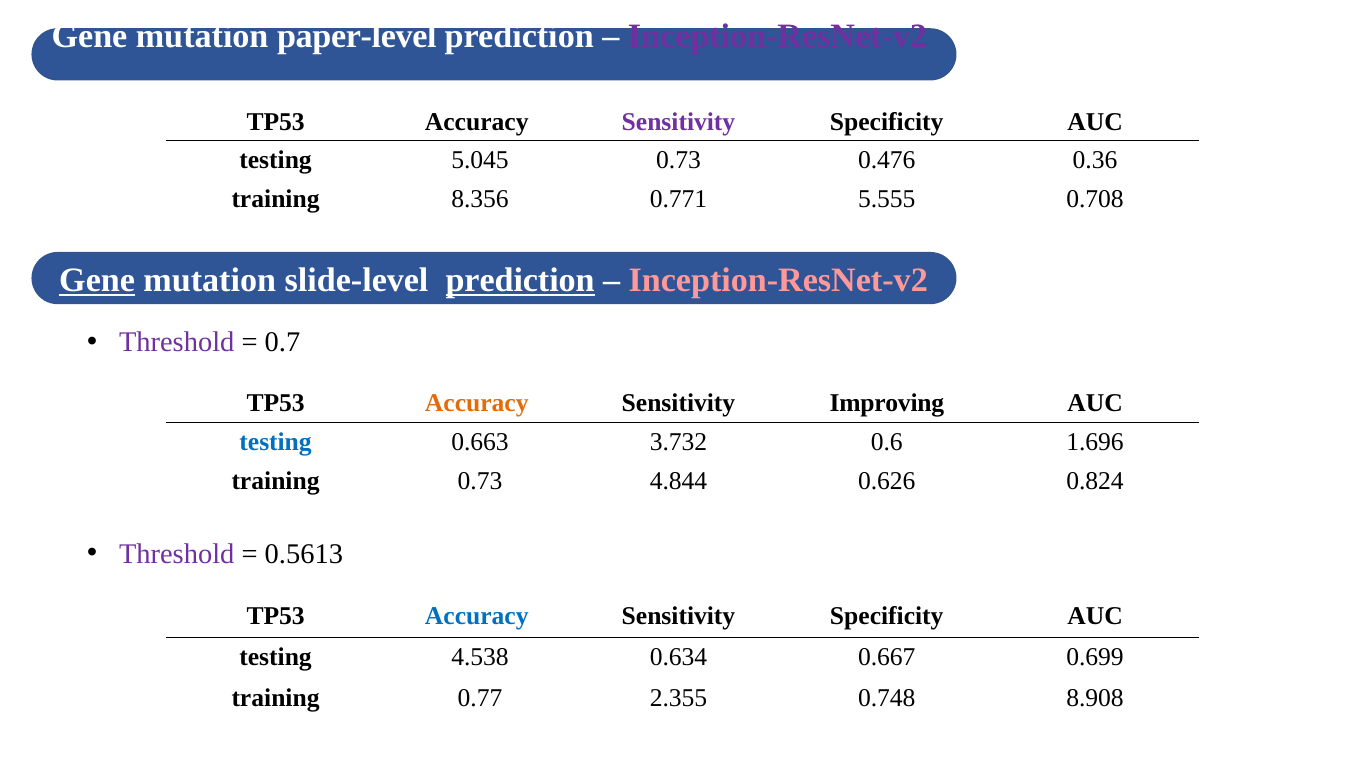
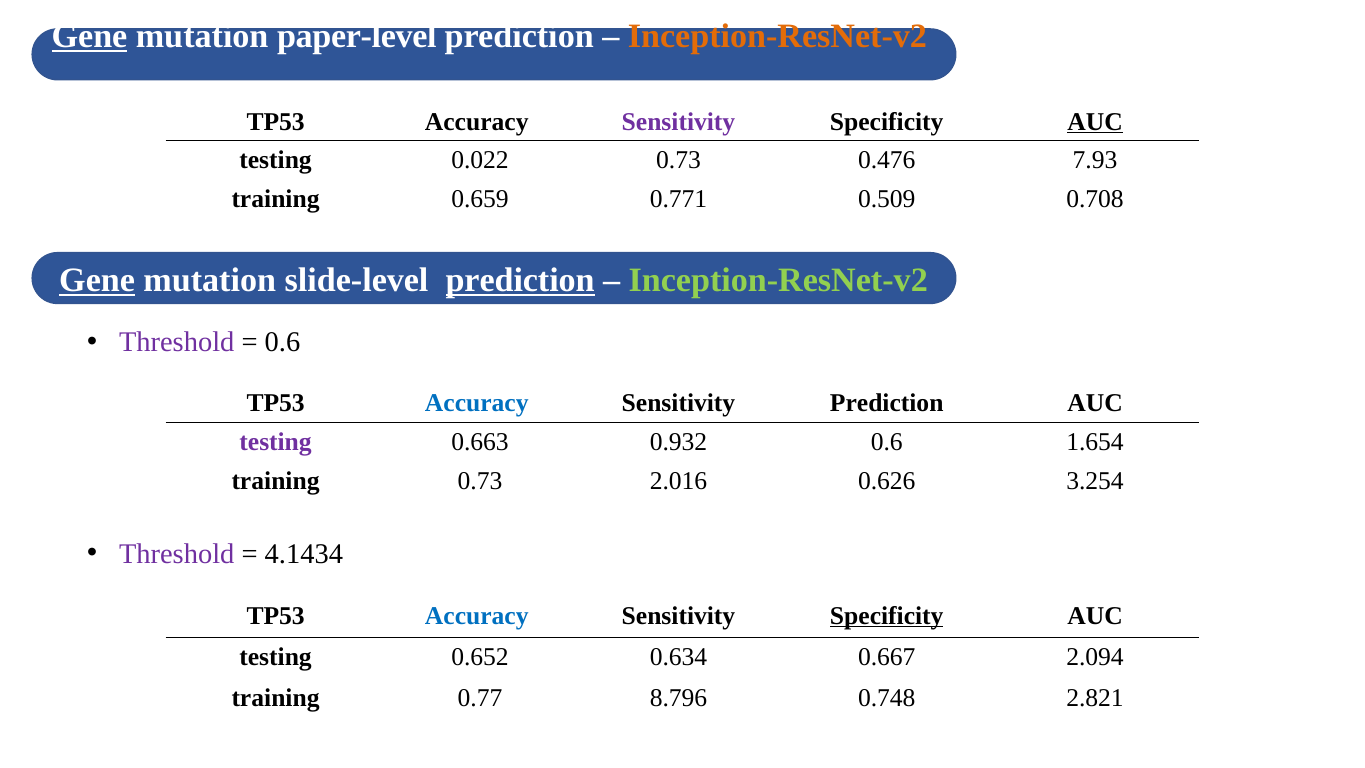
Gene underline: none -> present (90, 36)
Inception-ResNet-v2 colour: purple -> orange (777, 36)
AUC underline: none -> present (1095, 122)
5.045: 5.045 -> 0.022 (480, 160)
0.36: 0.36 -> 7.93 (1095, 160)
8.356: 8.356 -> 0.659 (480, 199)
5.555: 5.555 -> 0.509 (887, 199)
Inception-ResNet-v2 colour: pink -> light green (778, 280)
0.7: 0.7 -> 0.6 (282, 342)
Accuracy colour: orange -> blue (477, 403)
Sensitivity Improving: Improving -> Prediction (887, 403)
testing colour: blue -> purple (276, 442)
3.732: 3.732 -> 0.932 (679, 442)
1.696: 1.696 -> 1.654 (1095, 442)
4.844: 4.844 -> 2.016 (679, 481)
0.824: 0.824 -> 3.254 (1095, 481)
0.5613: 0.5613 -> 4.1434 (304, 554)
Specificity underline: none -> present (887, 616)
4.538: 4.538 -> 0.652 (480, 657)
0.699: 0.699 -> 2.094 (1095, 657)
2.355: 2.355 -> 8.796 (679, 698)
8.908: 8.908 -> 2.821 (1095, 698)
